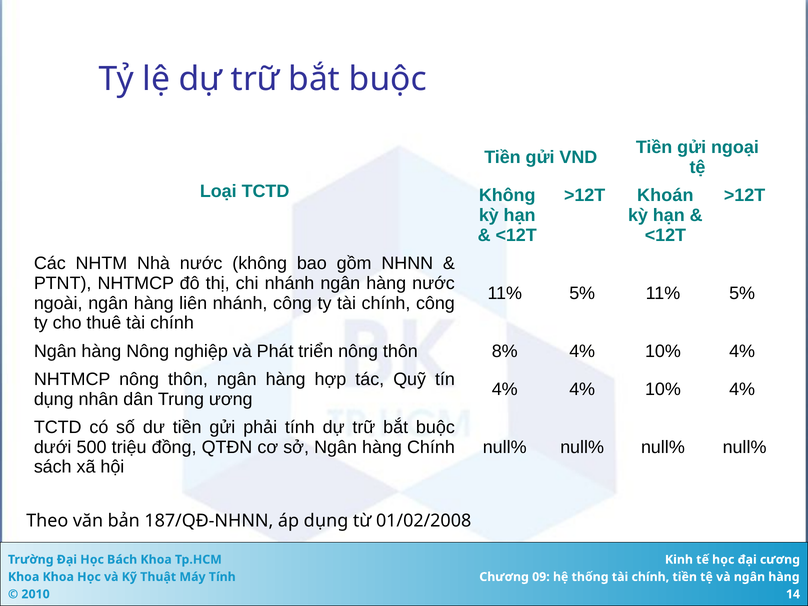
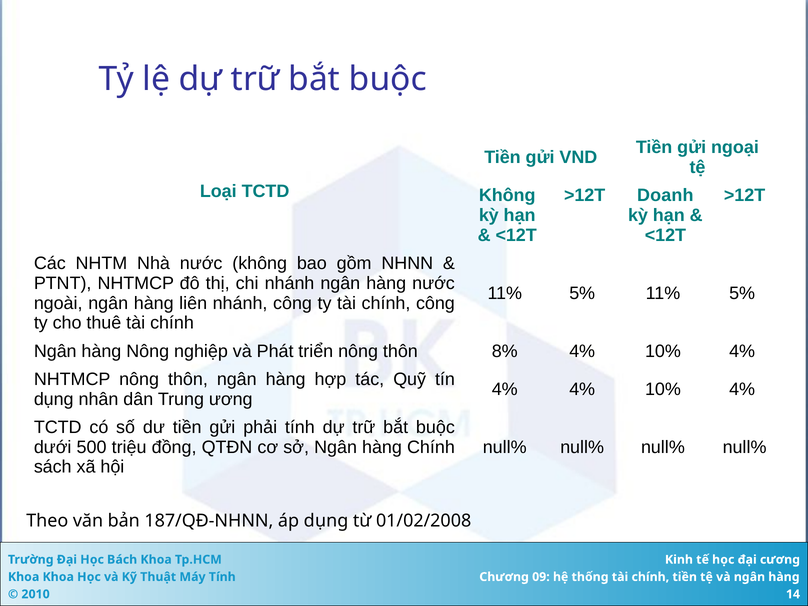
Khoán: Khoán -> Doanh (665, 195)
